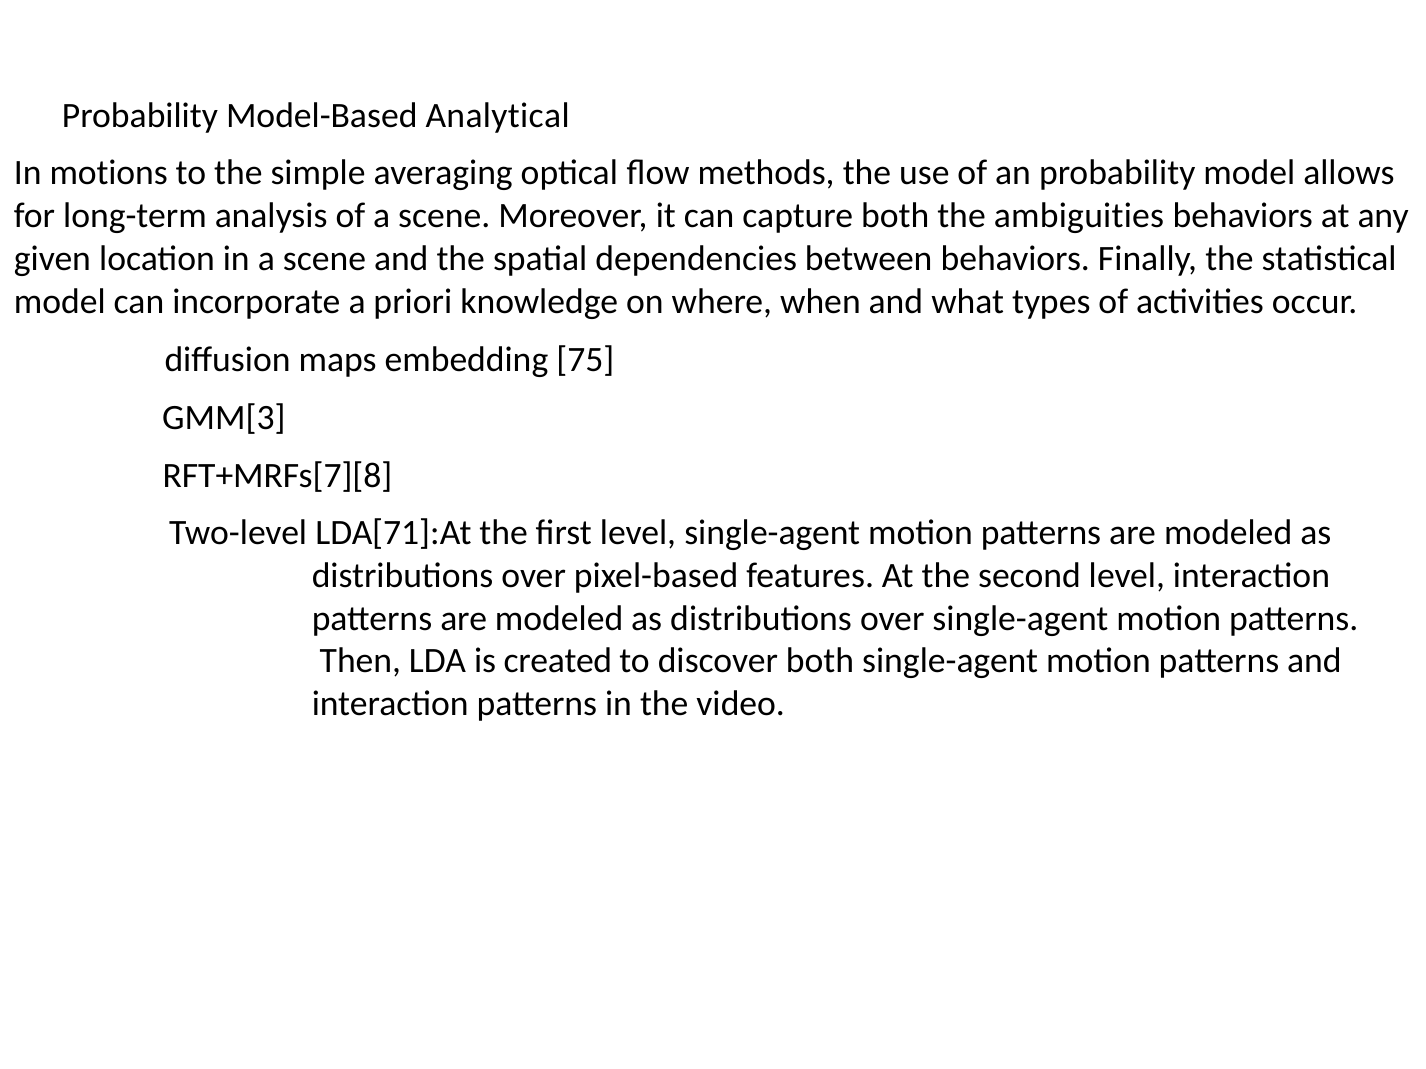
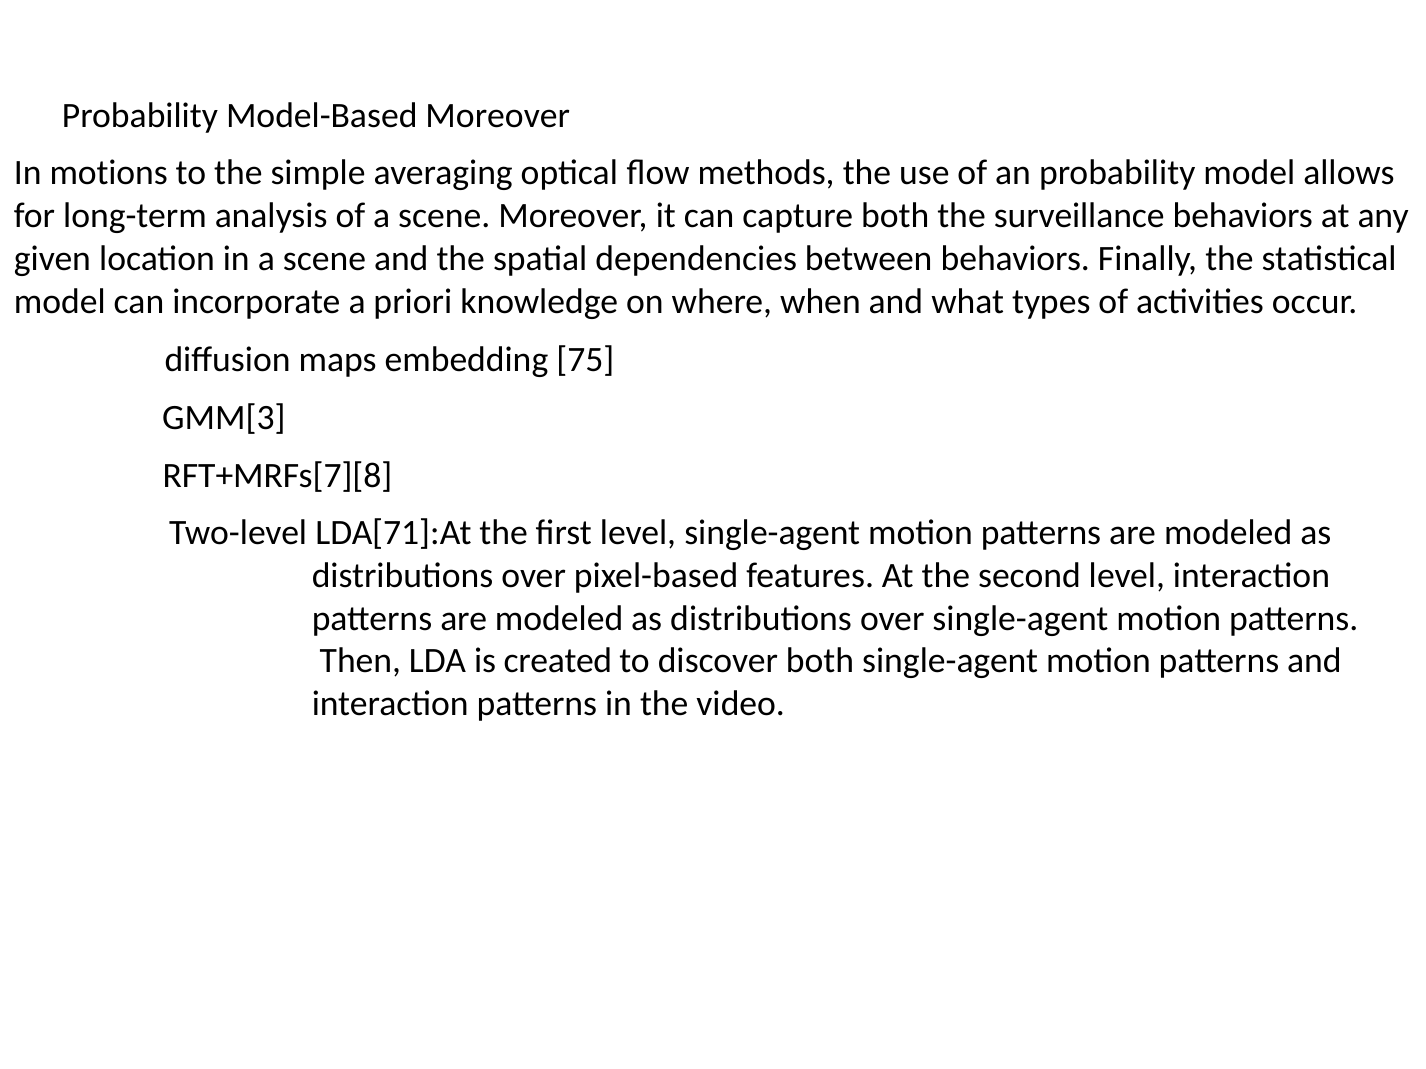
Model-Based Analytical: Analytical -> Moreover (498, 116)
ambiguities: ambiguities -> surveillance (1079, 216)
